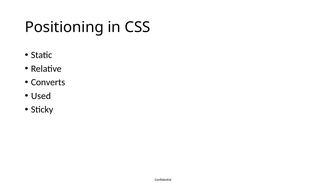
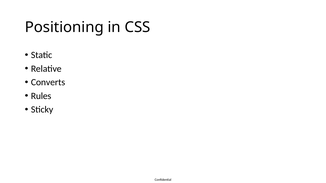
Used: Used -> Rules (41, 96)
